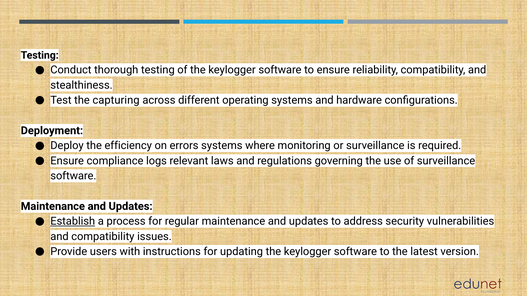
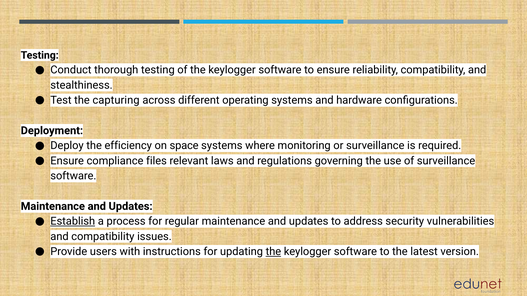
errors: errors -> space (184, 146)
logs: logs -> files (156, 161)
the underline: none -> present (273, 252)
